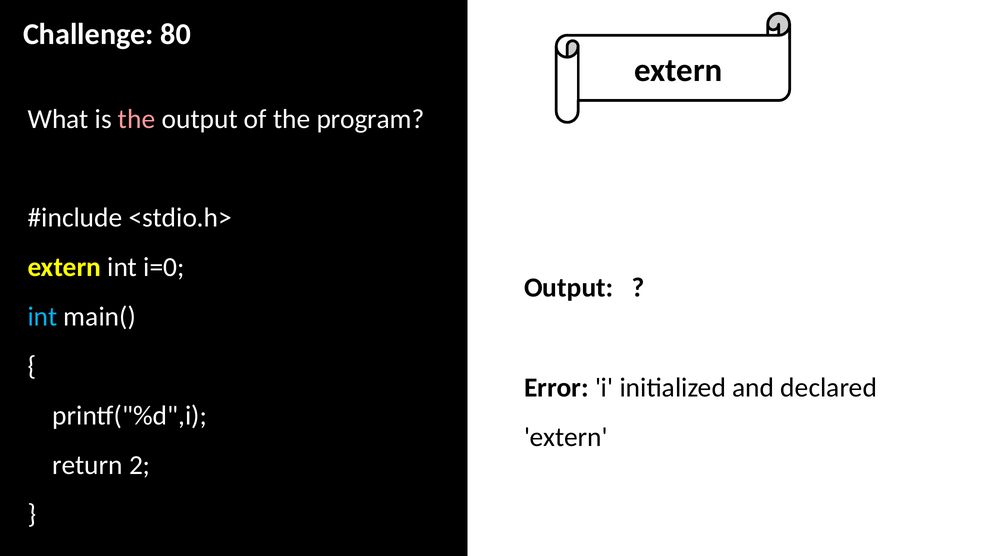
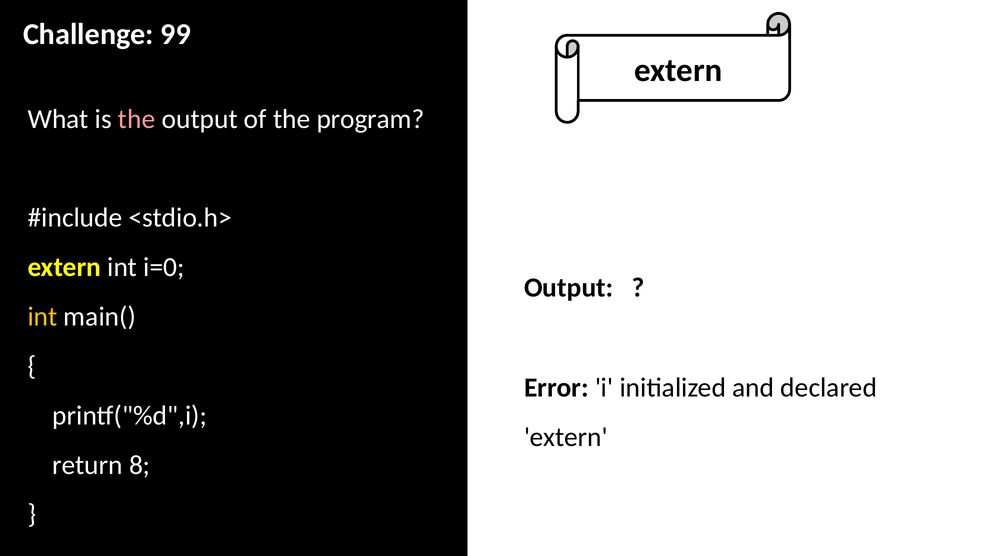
80: 80 -> 99 (176, 34)
int colour: light blue -> yellow (42, 317)
2: 2 -> 8 (140, 465)
